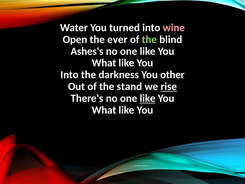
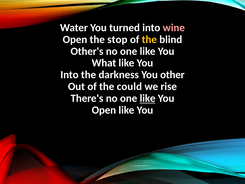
ever: ever -> stop (117, 39)
the colour: light green -> yellow (149, 39)
Ashes's: Ashes's -> Other's (87, 51)
stand: stand -> could (129, 86)
rise underline: present -> none (169, 86)
What: What -> Open (104, 110)
